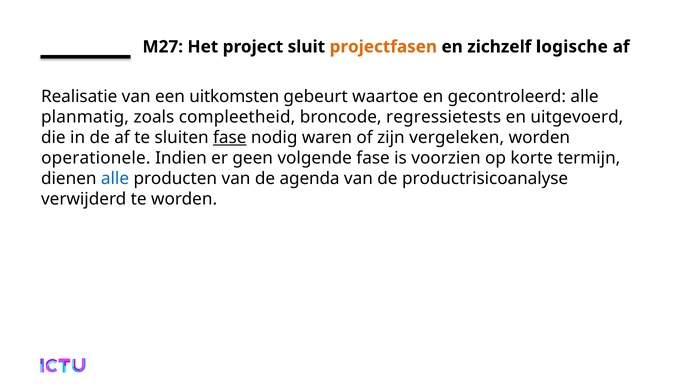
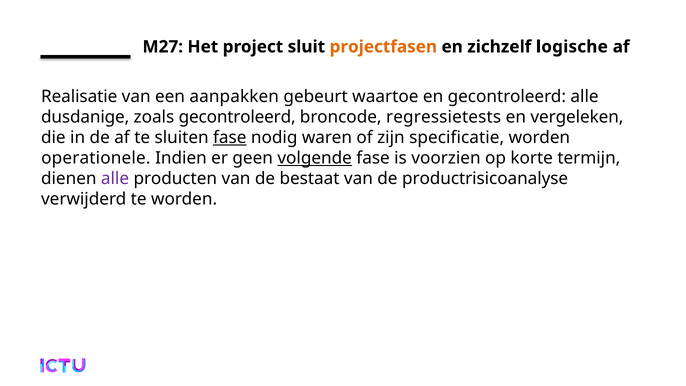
uitkomsten: uitkomsten -> aanpakken (234, 96)
planmatig: planmatig -> dusdanige (85, 117)
zoals compleetheid: compleetheid -> gecontroleerd (237, 117)
uitgevoerd: uitgevoerd -> vergeleken (577, 117)
vergeleken: vergeleken -> specificatie (457, 137)
volgende underline: none -> present (315, 158)
alle colour: blue -> purple (115, 179)
agenda: agenda -> bestaat (310, 179)
